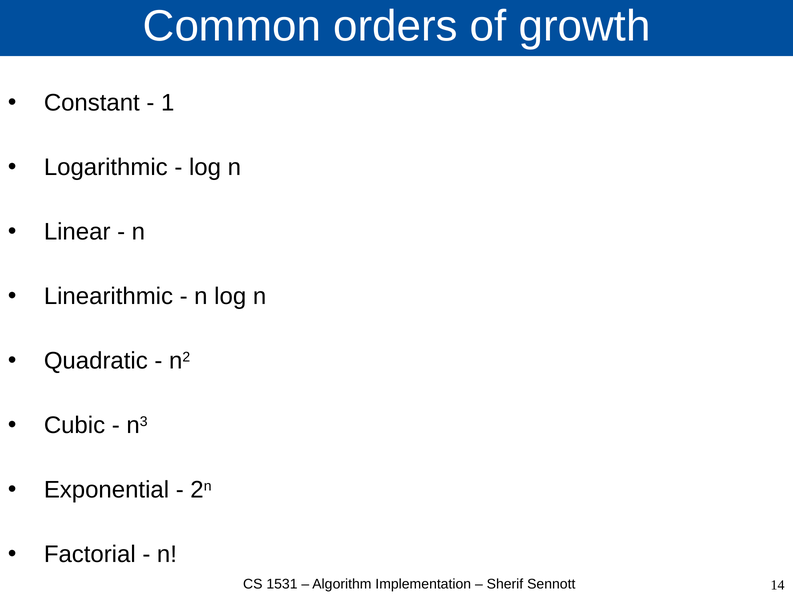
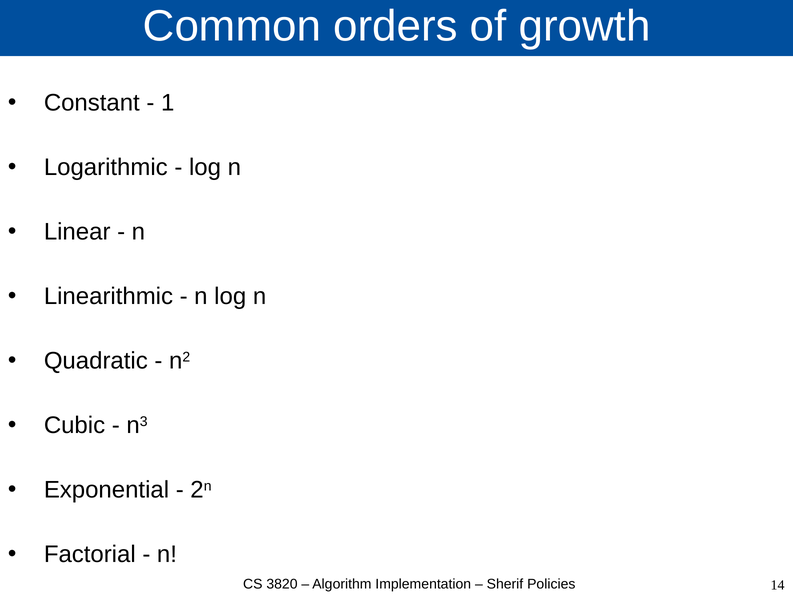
1531: 1531 -> 3820 (282, 585)
Sennott: Sennott -> Policies (551, 585)
